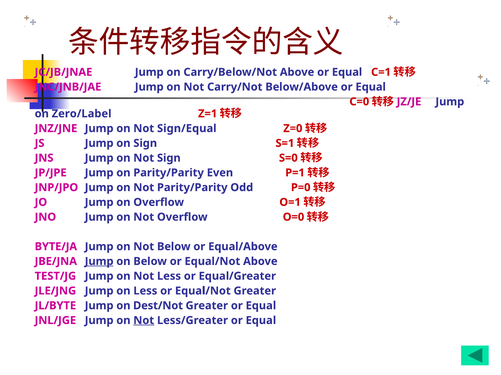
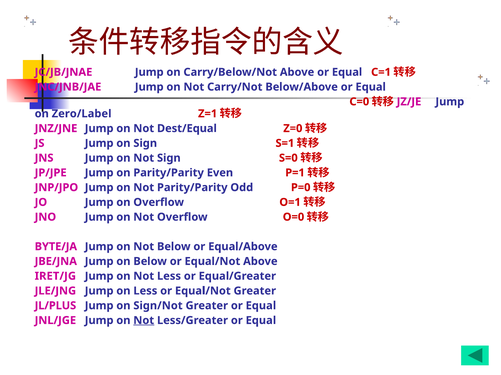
Sign/Equal: Sign/Equal -> Dest/Equal (187, 129)
Jump underline: present -> none (99, 262)
TEST/JG: TEST/JG -> IRET/JG (55, 277)
JL/BYTE: JL/BYTE -> JL/PLUS (55, 306)
Dest/Not: Dest/Not -> Sign/Not (158, 306)
